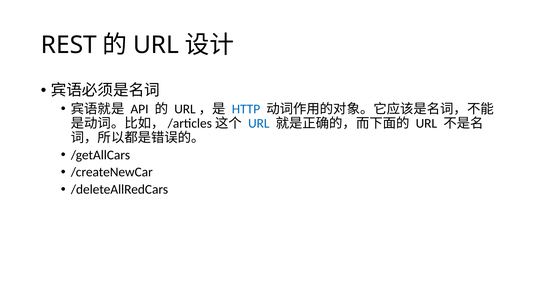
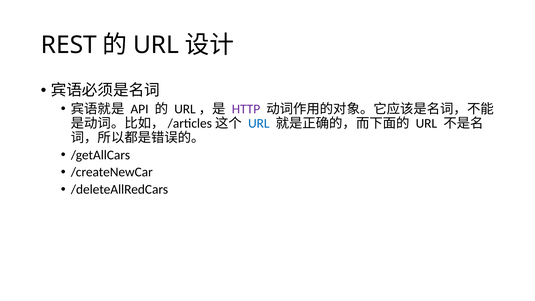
HTTP colour: blue -> purple (246, 109)
